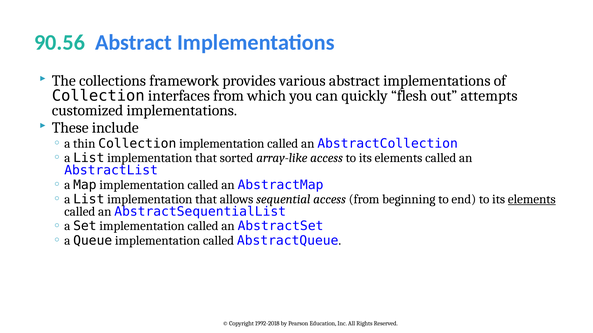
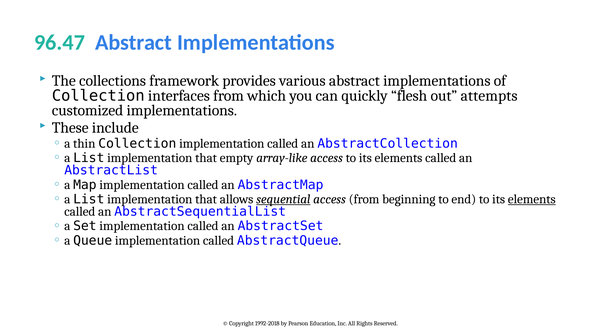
90.56: 90.56 -> 96.47 (59, 43)
sorted: sorted -> empty (237, 158)
sequential underline: none -> present (283, 200)
